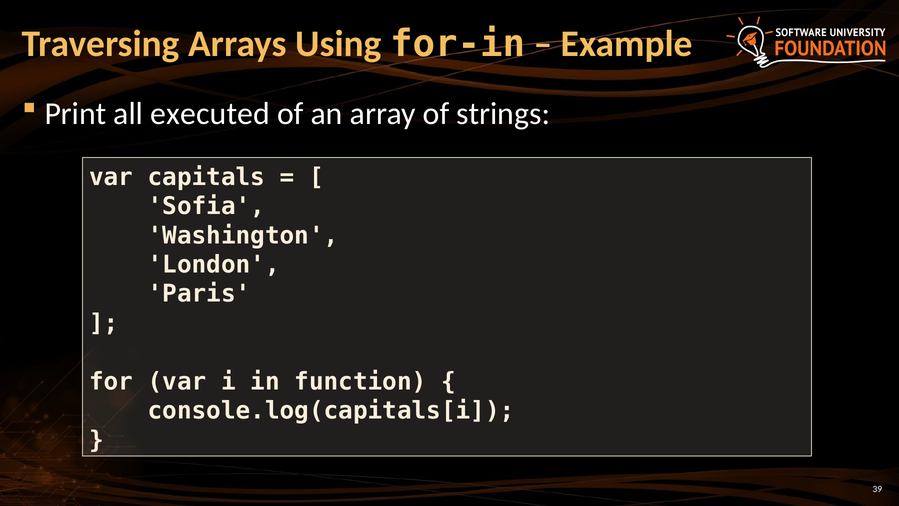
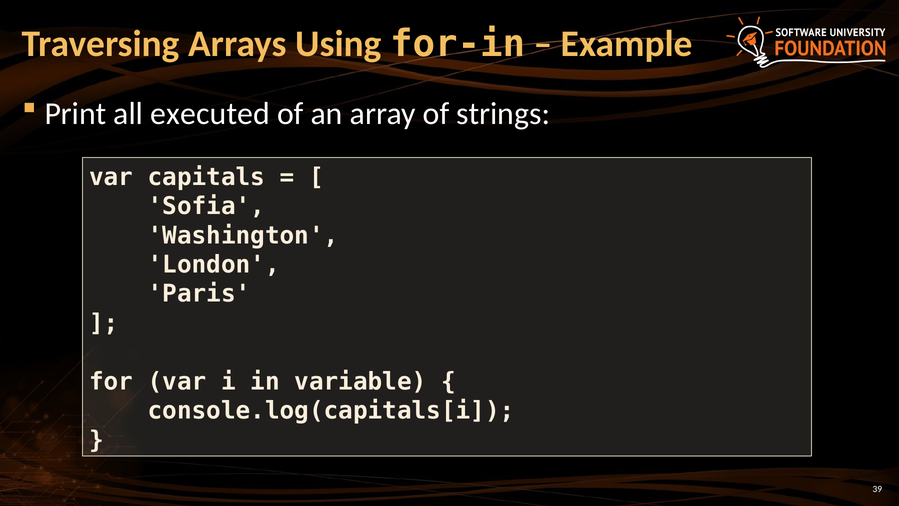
function: function -> variable (360, 381)
